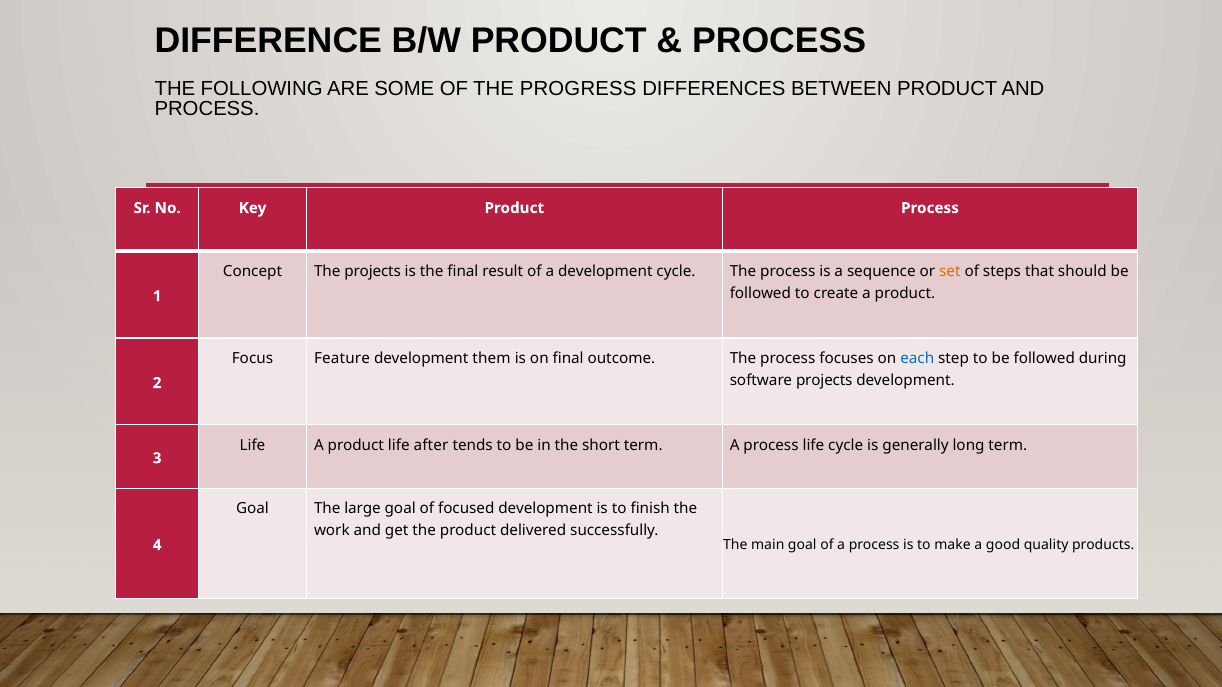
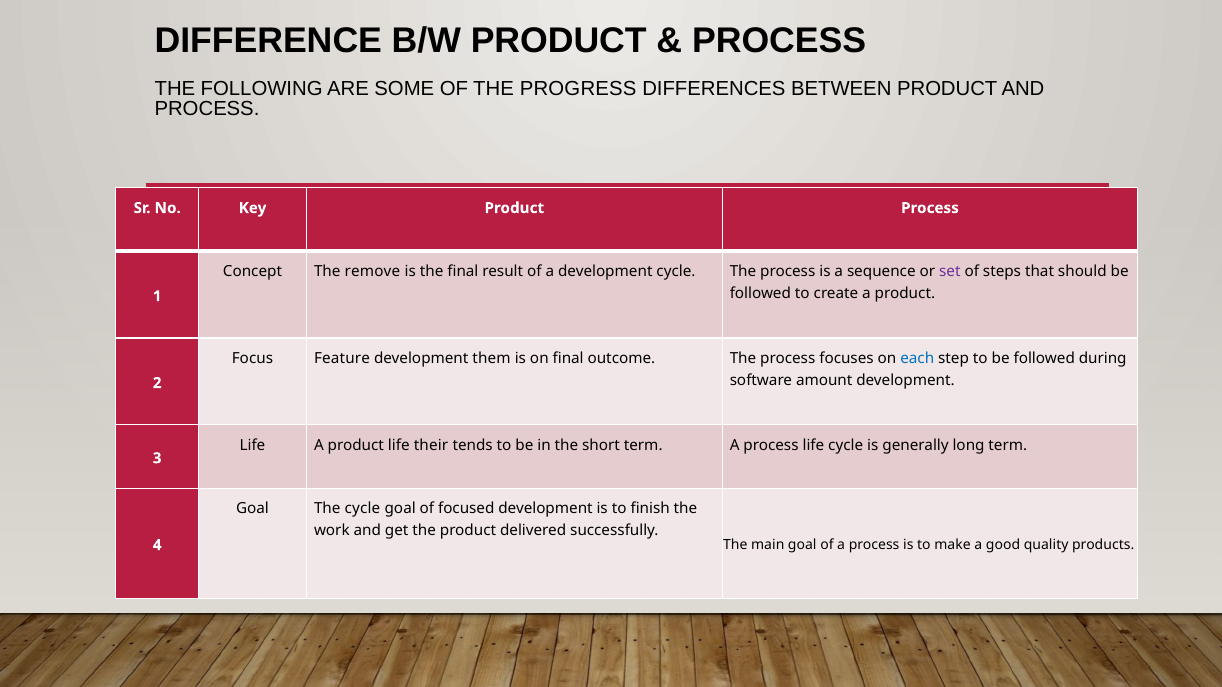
The projects: projects -> remove (372, 272)
set colour: orange -> purple (950, 272)
software projects: projects -> amount (824, 381)
after: after -> their (431, 445)
The large: large -> cycle (362, 509)
